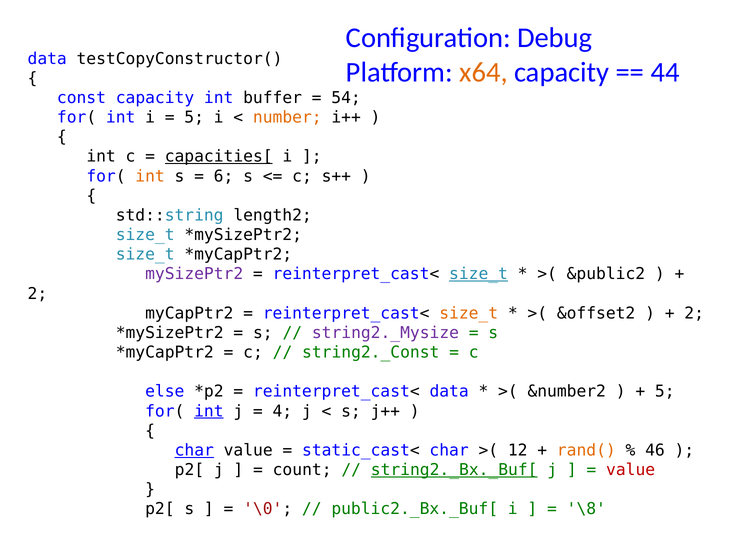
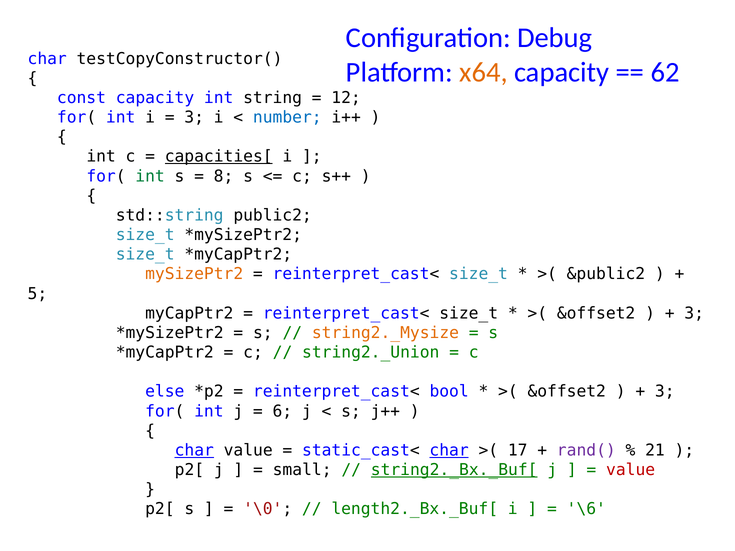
data: data -> char (47, 59)
44: 44 -> 62 (665, 72)
buffer: buffer -> string (273, 98)
54: 54 -> 12 (346, 98)
5: 5 -> 3 (194, 117)
number colour: orange -> blue (287, 117)
int colour: orange -> green (150, 176)
6: 6 -> 8 (224, 176)
length2: length2 -> public2 (273, 215)
mySizePtr2 colour: purple -> orange (194, 274)
size_t underline: present -> none (479, 274)
2: 2 -> 5 (37, 294)
size_t colour: orange -> black (469, 313)
2: 2 -> 3 (694, 313)
string2._Mysize colour: purple -> orange (385, 333)
string2._Const: string2._Const -> string2._Union (371, 353)
reinterpret_cast< data: data -> bool (449, 392)
&number2: &number2 -> &offset2 (567, 392)
5: 5 -> 3 (665, 392)
int underline: present -> none (209, 411)
4: 4 -> 6 (282, 411)
char underline: none -> present (449, 451)
12: 12 -> 17 (518, 451)
rand( colour: orange -> purple (586, 451)
46: 46 -> 21 (655, 451)
count: count -> small (302, 470)
public2._Bx._Buf[: public2._Bx._Buf[ -> length2._Bx._Buf[ (415, 509)
\8: \8 -> \6 (586, 509)
